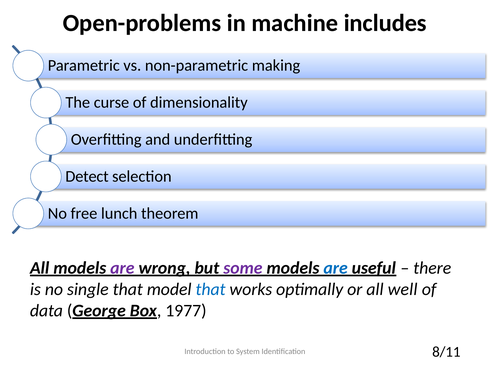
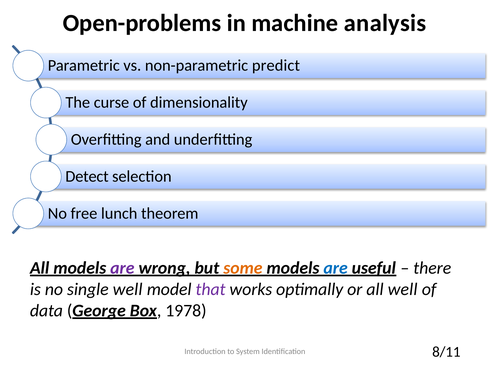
includes: includes -> analysis (385, 23)
making: making -> predict (276, 65)
some colour: purple -> orange (243, 268)
single that: that -> well (128, 289)
that colour: blue -> purple (211, 289)
1977: 1977 -> 1978 (186, 310)
